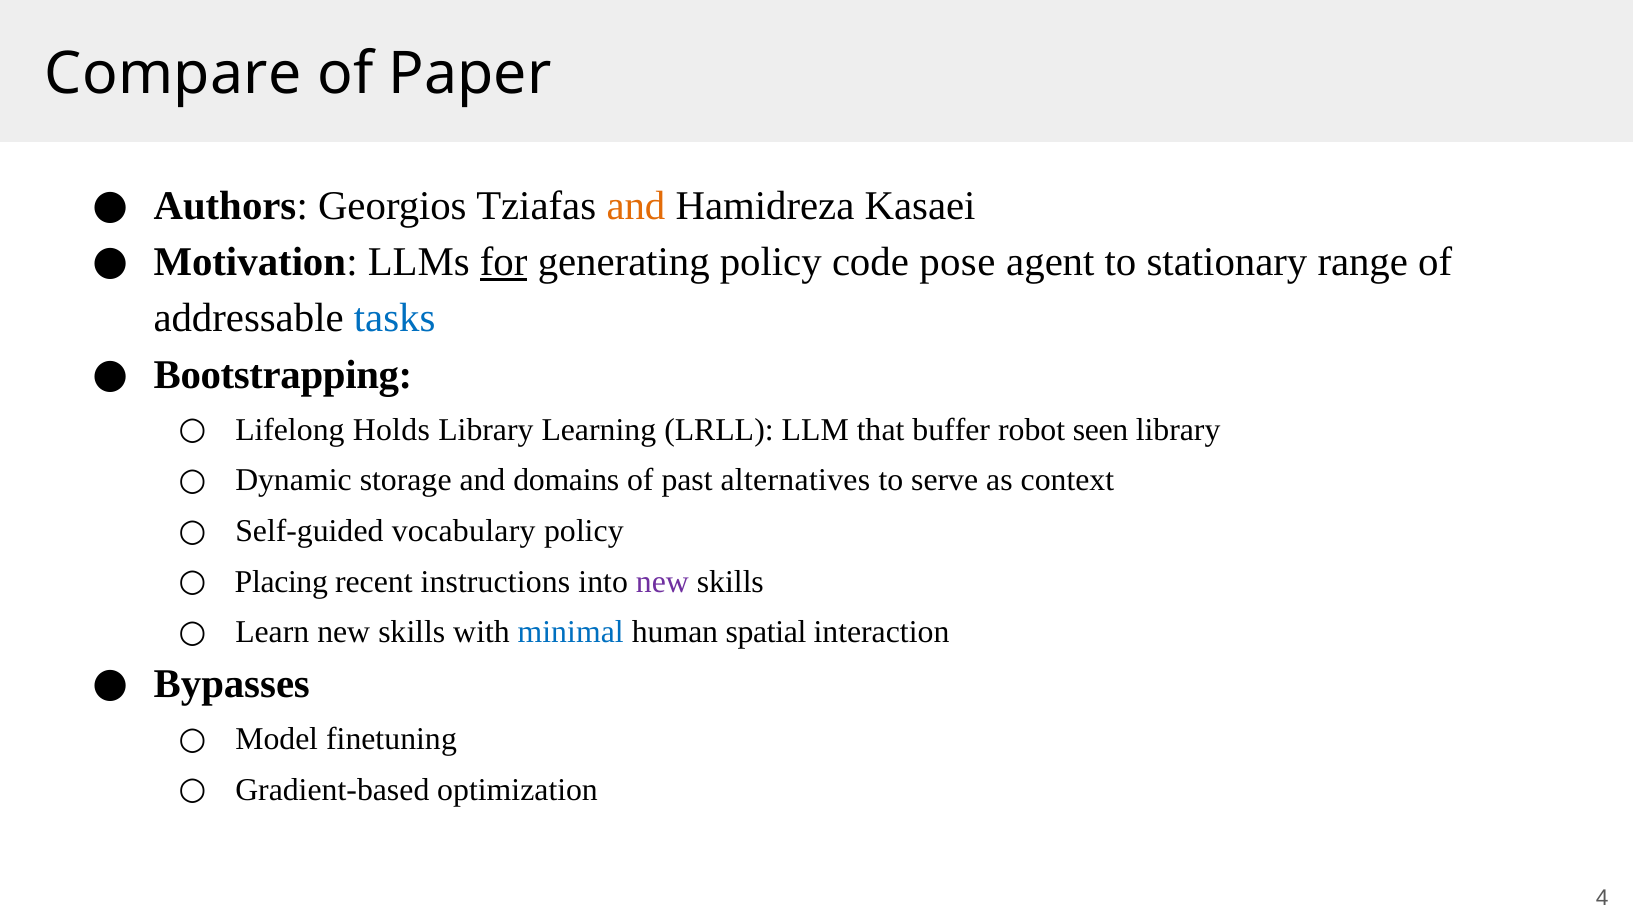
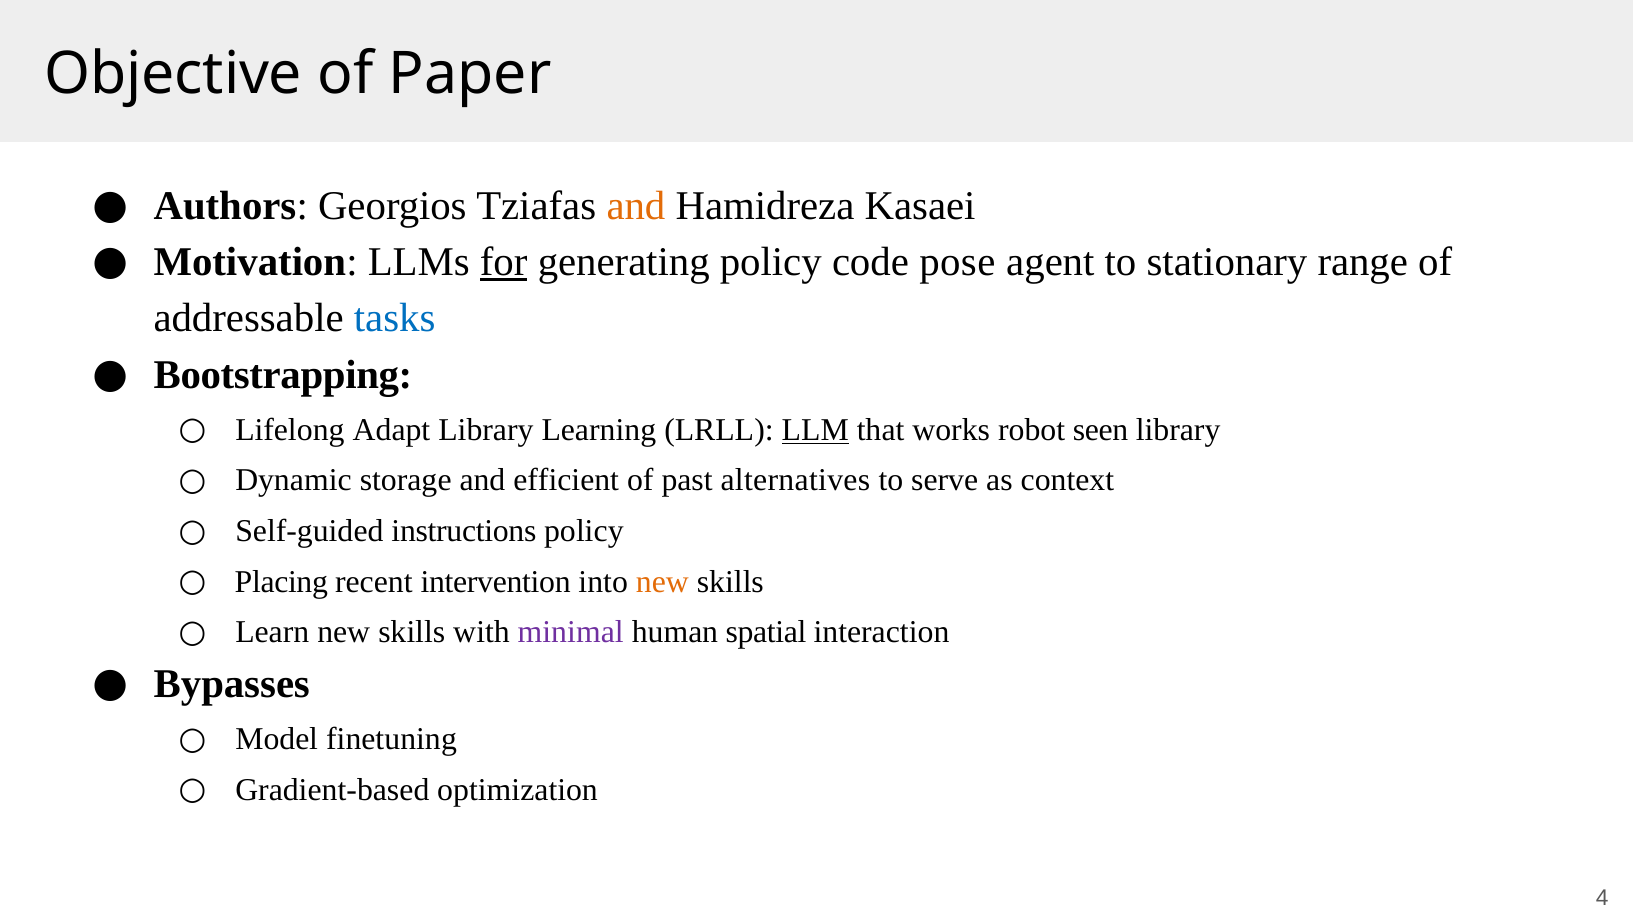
Compare: Compare -> Objective (173, 74)
Holds: Holds -> Adapt (391, 430)
LLM underline: none -> present (815, 430)
buffer: buffer -> works (951, 430)
domains: domains -> efficient (566, 481)
vocabulary: vocabulary -> instructions (464, 531)
instructions: instructions -> intervention (496, 582)
new colour: purple -> orange (662, 582)
minimal colour: blue -> purple (571, 633)
